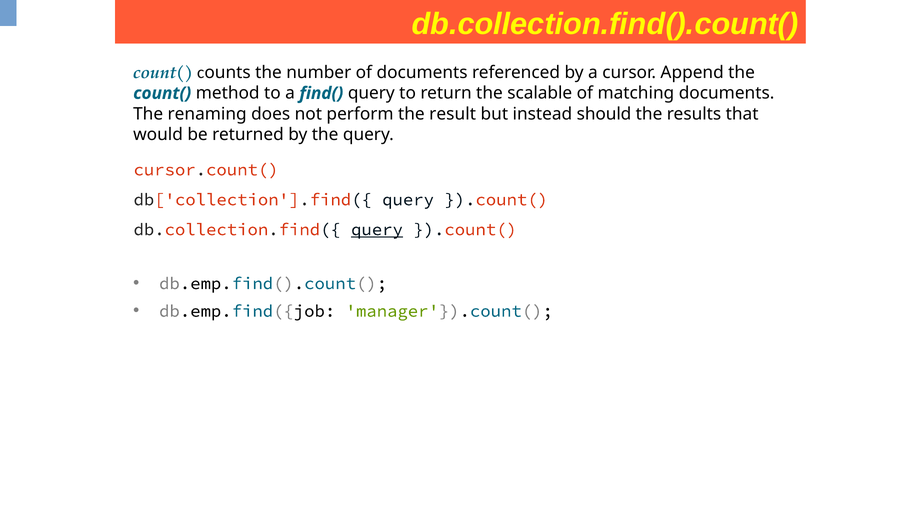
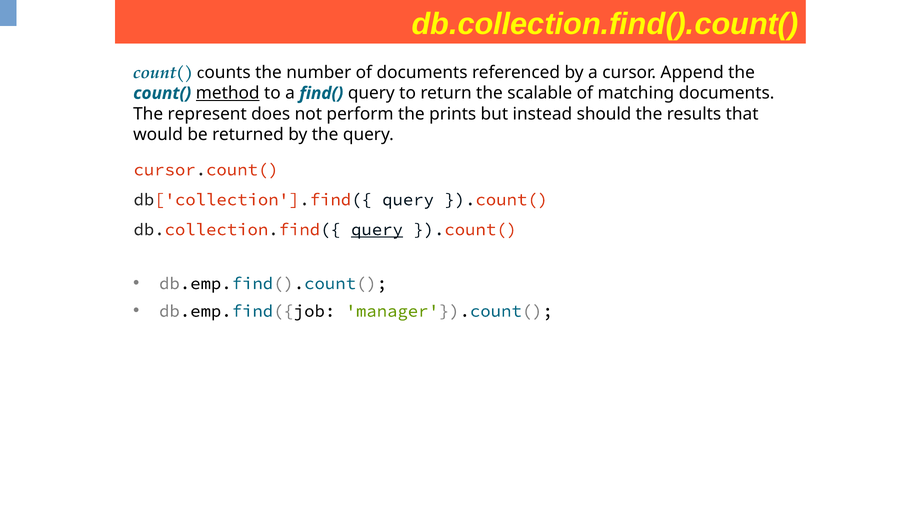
method underline: none -> present (228, 93)
renaming: renaming -> represent (207, 114)
result: result -> prints (453, 114)
